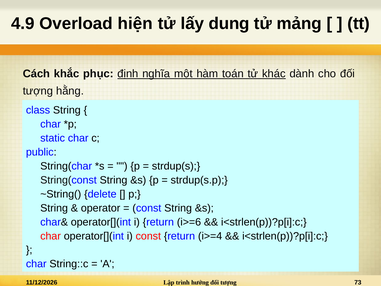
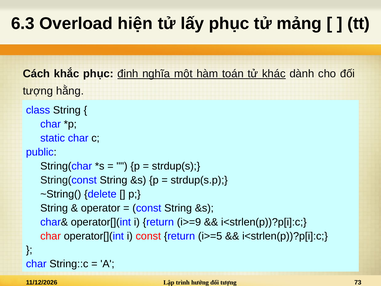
4.9: 4.9 -> 6.3 (23, 23)
lấy dung: dung -> phục (229, 23)
i>=6: i>=6 -> i>=9 (189, 222)
i>=4: i>=4 -> i>=5 (210, 236)
